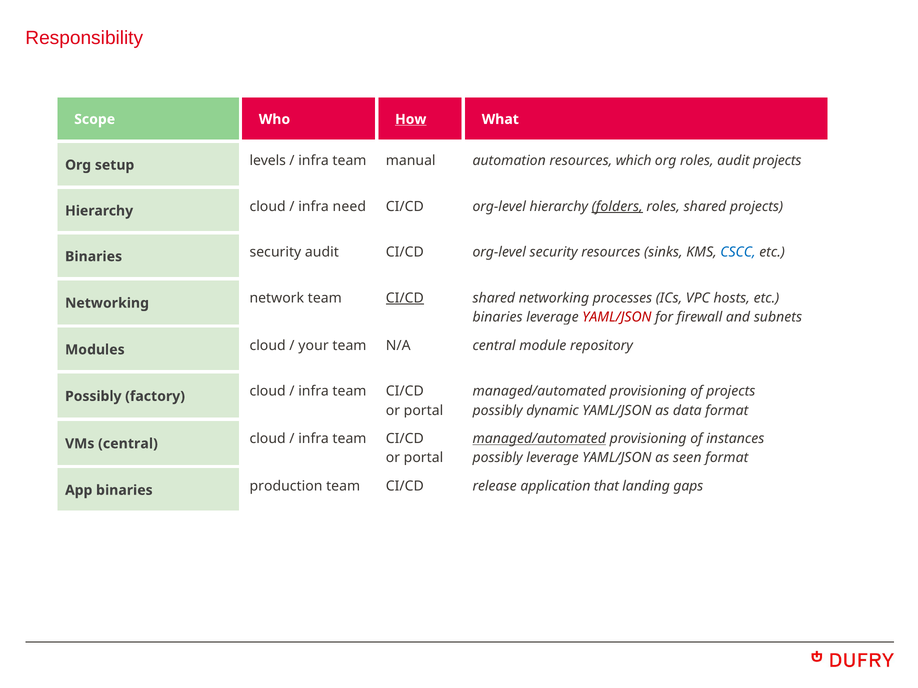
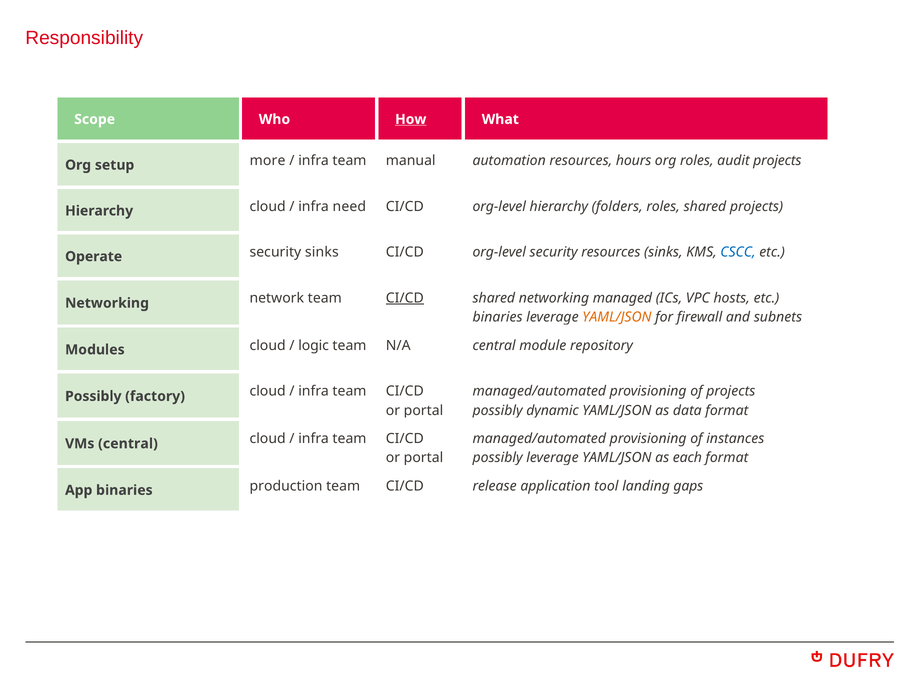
levels: levels -> more (268, 161)
which: which -> hours (634, 161)
folders underline: present -> none (617, 207)
Binaries: Binaries -> Operate (94, 257)
security audit: audit -> sinks (322, 253)
processes: processes -> managed (622, 298)
YAML/JSON colour: red -> orange (617, 317)
your: your -> logic (314, 346)
managed/automated underline: present -> none (539, 439)
seen: seen -> each (687, 458)
that: that -> tool (606, 486)
